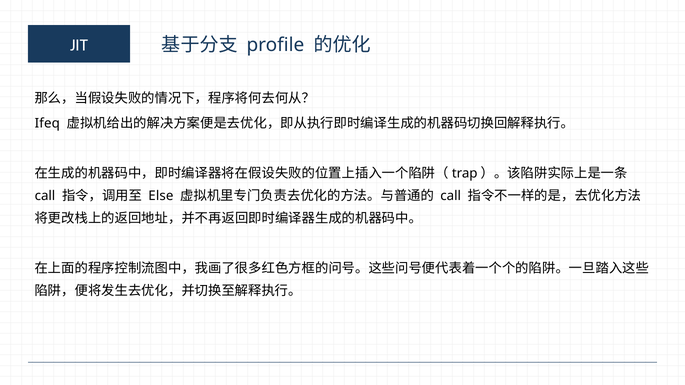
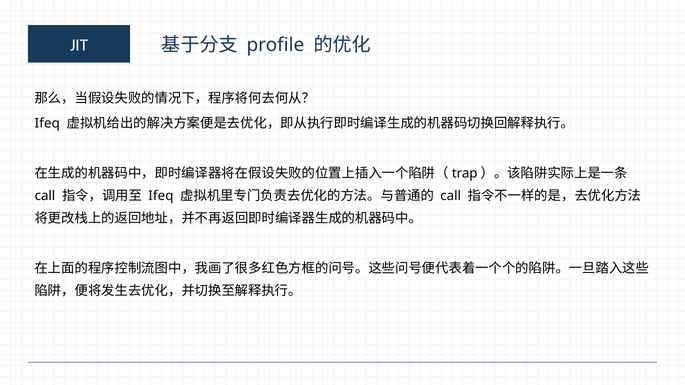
Else: Else -> Ifeq (161, 196)
